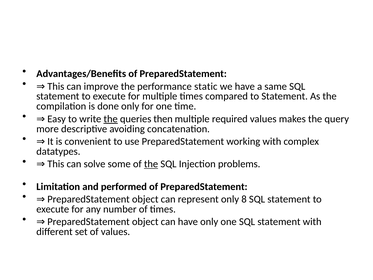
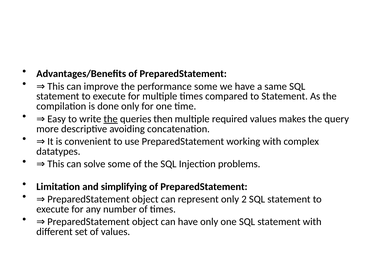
performance static: static -> some (206, 86)
the underline: present -> none (151, 164)
performed: performed -> simplifying (124, 186)
8: 8 -> 2 (244, 199)
